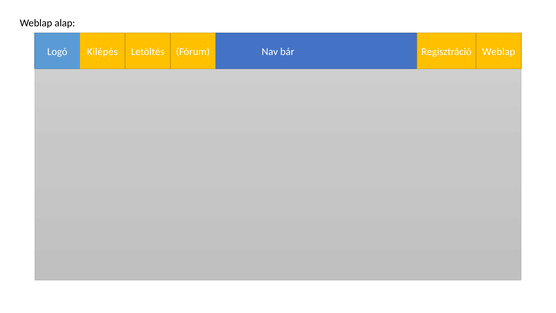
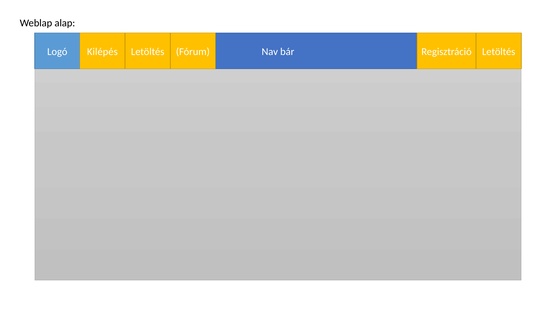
Letöltés Weblap: Weblap -> Letöltés (499, 52)
